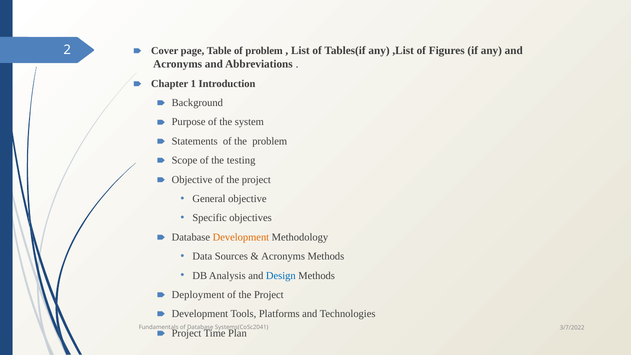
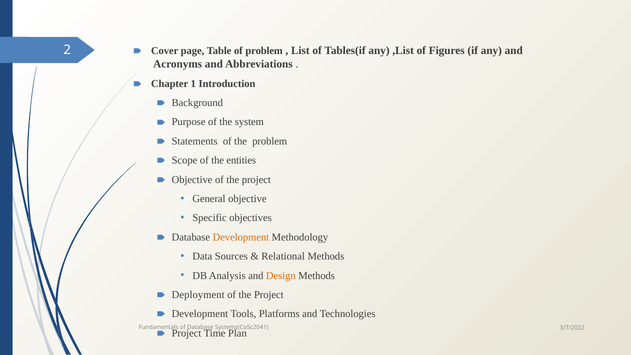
testing: testing -> entities (241, 160)
Acronyms: Acronyms -> Relational (283, 256)
Design colour: blue -> orange (281, 275)
